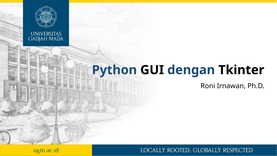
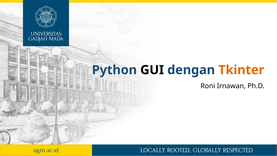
Tkinter colour: black -> orange (241, 70)
